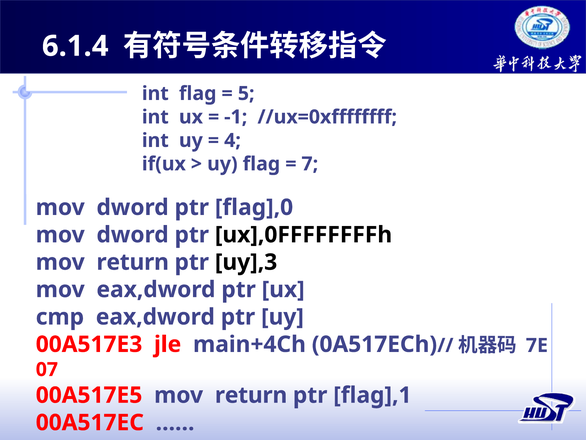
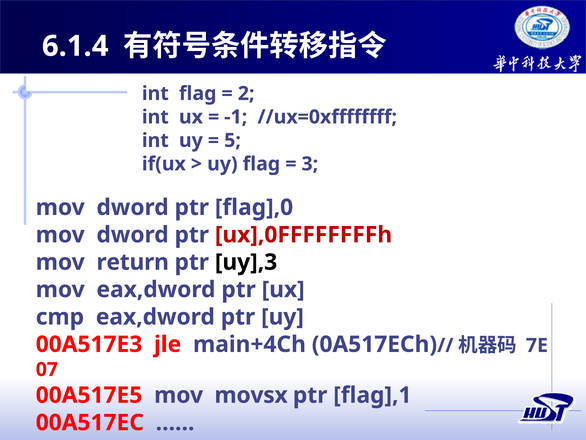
5: 5 -> 2 (246, 93)
4: 4 -> 5 (233, 140)
7: 7 -> 3 (310, 164)
ux],0FFFFFFFFh colour: black -> red (304, 235)
00A517E5 mov return: return -> movsx (251, 395)
